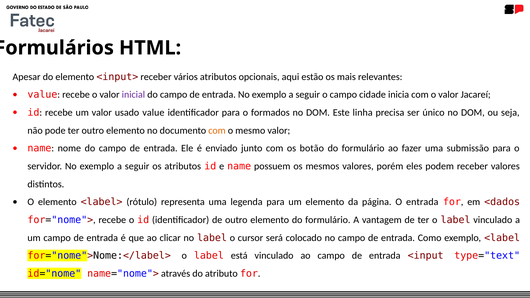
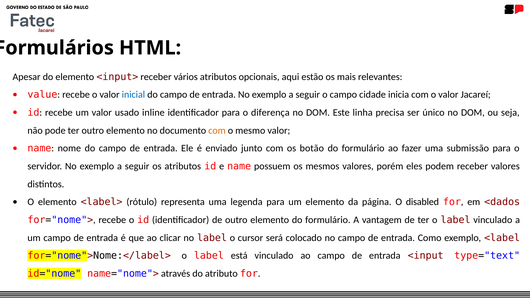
inicial colour: purple -> blue (133, 95)
usado value: value -> inline (153, 113)
formados: formados -> diferença (270, 113)
O entrada: entrada -> disabled (422, 202)
